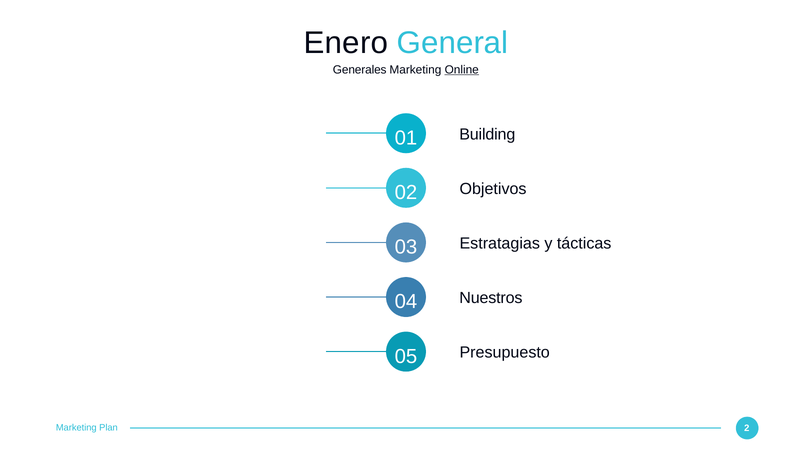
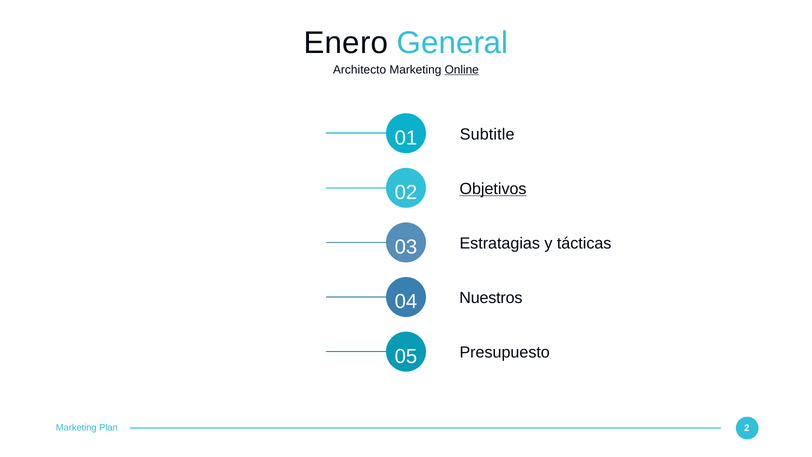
Generales: Generales -> Architecto (360, 70)
Building: Building -> Subtitle (487, 134)
Objetivos underline: none -> present (493, 189)
